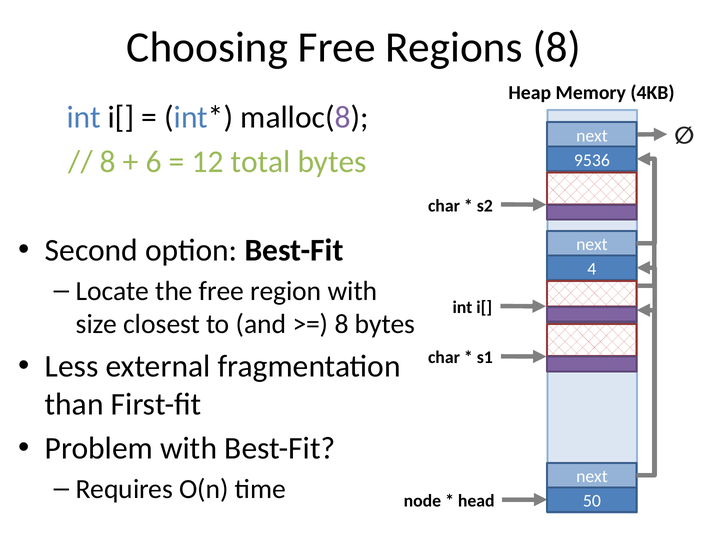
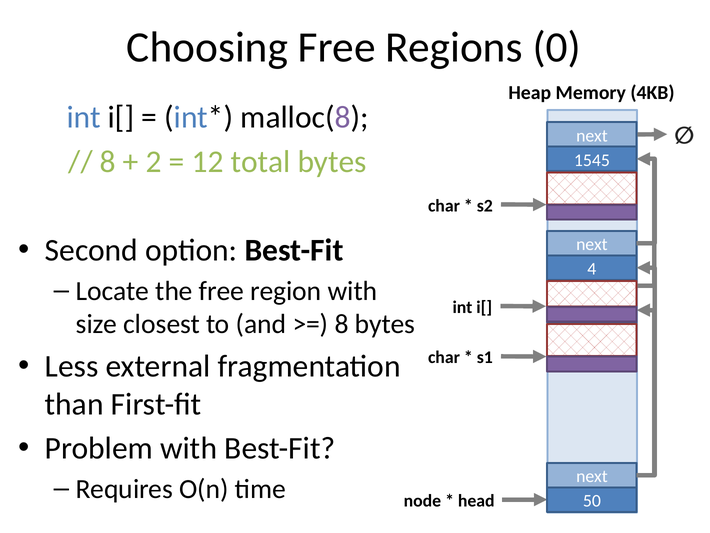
Regions 8: 8 -> 0 (557, 47)
6: 6 -> 2 (154, 162)
9536: 9536 -> 1545 (592, 160)
